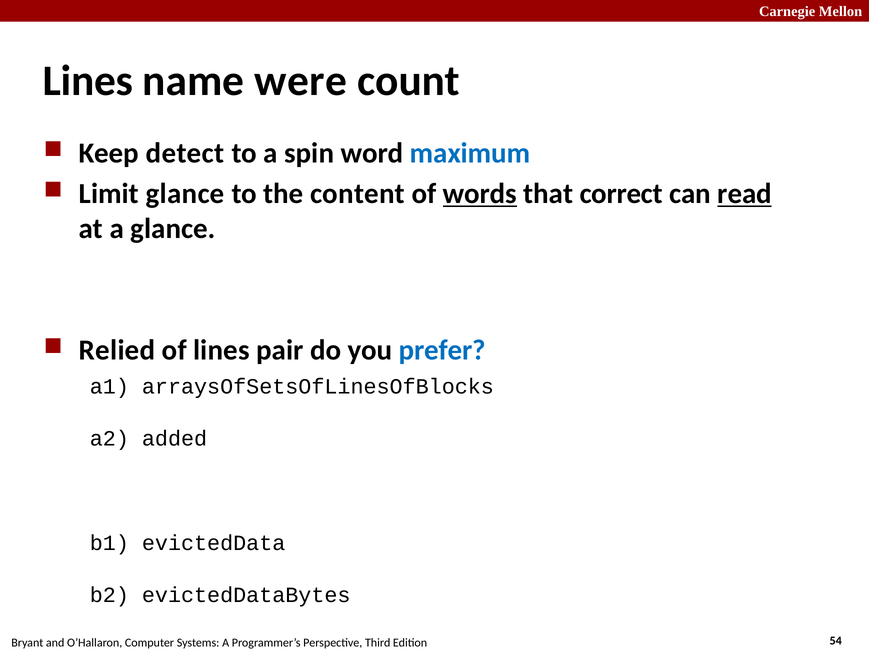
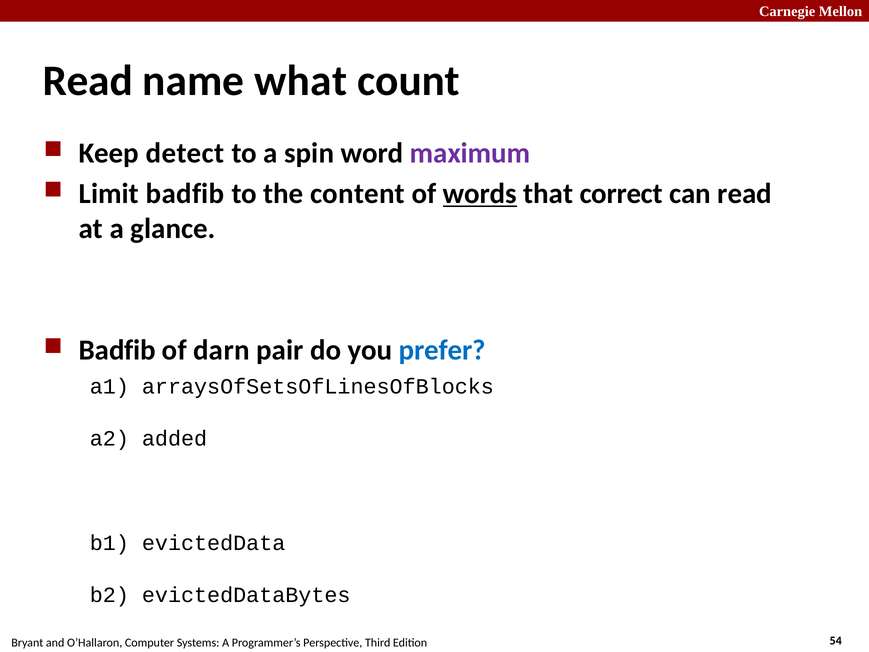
Lines: Lines -> Read (88, 81)
were: were -> what (301, 81)
maximum colour: blue -> purple (470, 153)
Limit glance: glance -> badfib (185, 194)
read underline: present -> none (745, 194)
Relied: Relied -> Badfib (117, 350)
of lines: lines -> darn (221, 350)
